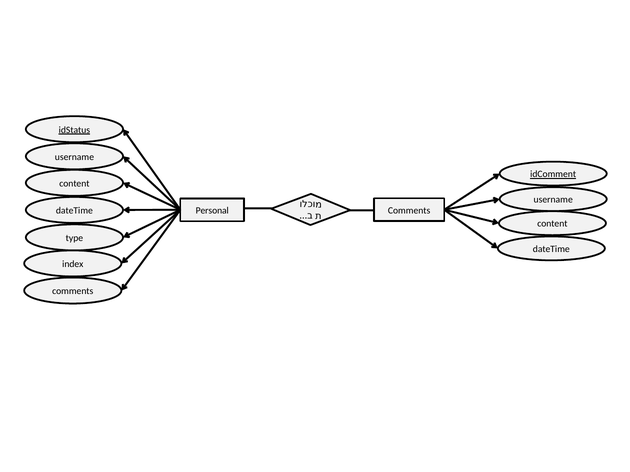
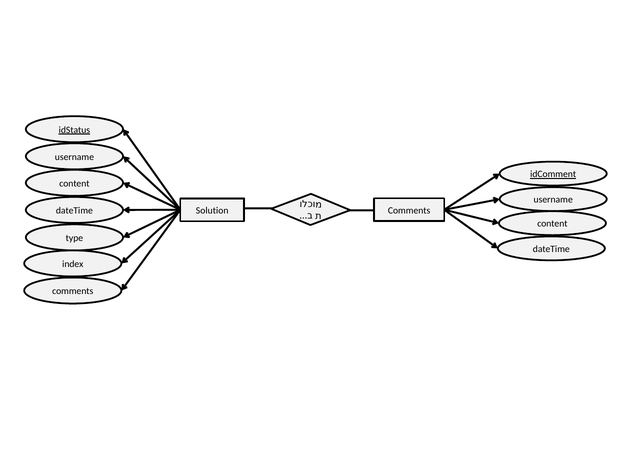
Personal: Personal -> Solution (212, 211)
